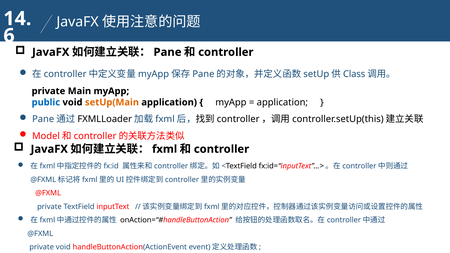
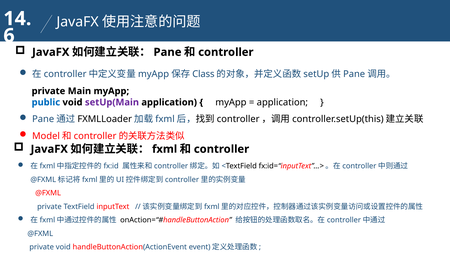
Pane: Pane -> Class (203, 74)
Class: Class -> Pane (354, 74)
setUp(Main colour: orange -> purple (112, 102)
